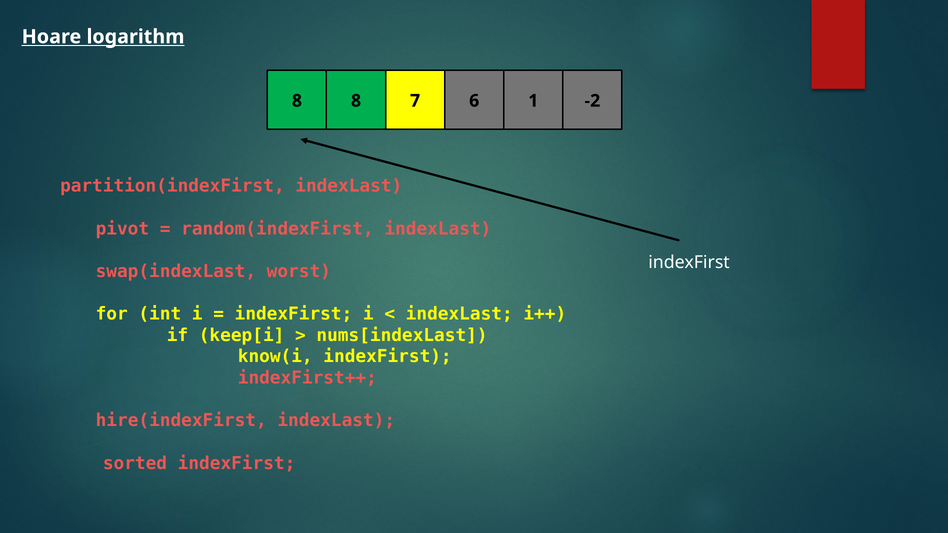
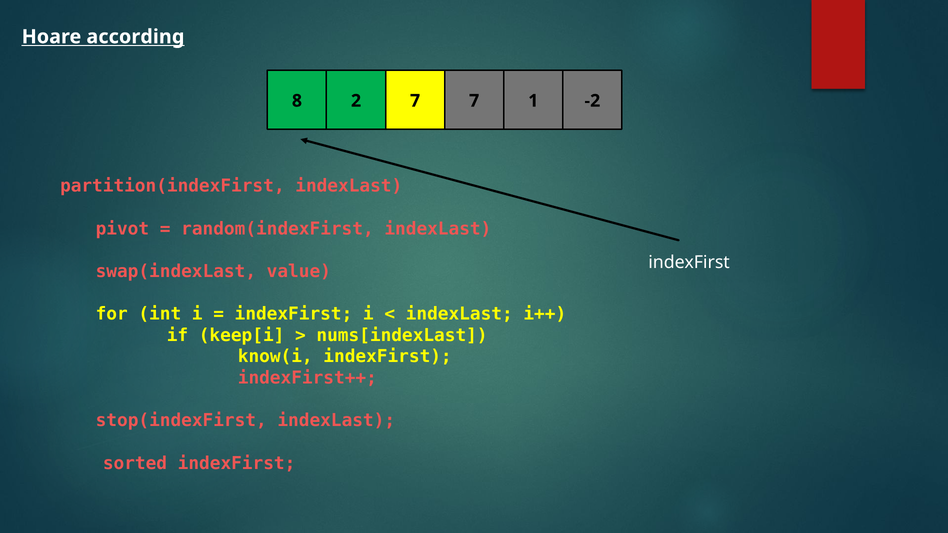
logarithm: logarithm -> according (135, 37)
8 8: 8 -> 2 (356, 101)
7 6: 6 -> 7 (474, 101)
worst: worst -> value (299, 271)
hire(indexFirst: hire(indexFirst -> stop(indexFirst (181, 421)
